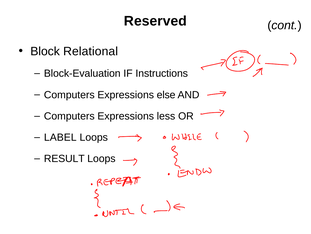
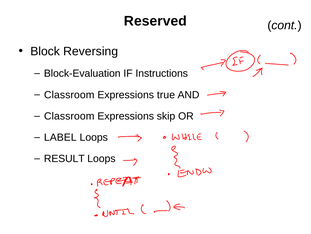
Relational: Relational -> Reversing (91, 51)
Computers: Computers -> Classroom (69, 95)
else: else -> true (166, 95)
Computers: Computers -> Classroom (69, 116)
less: less -> skip (166, 116)
